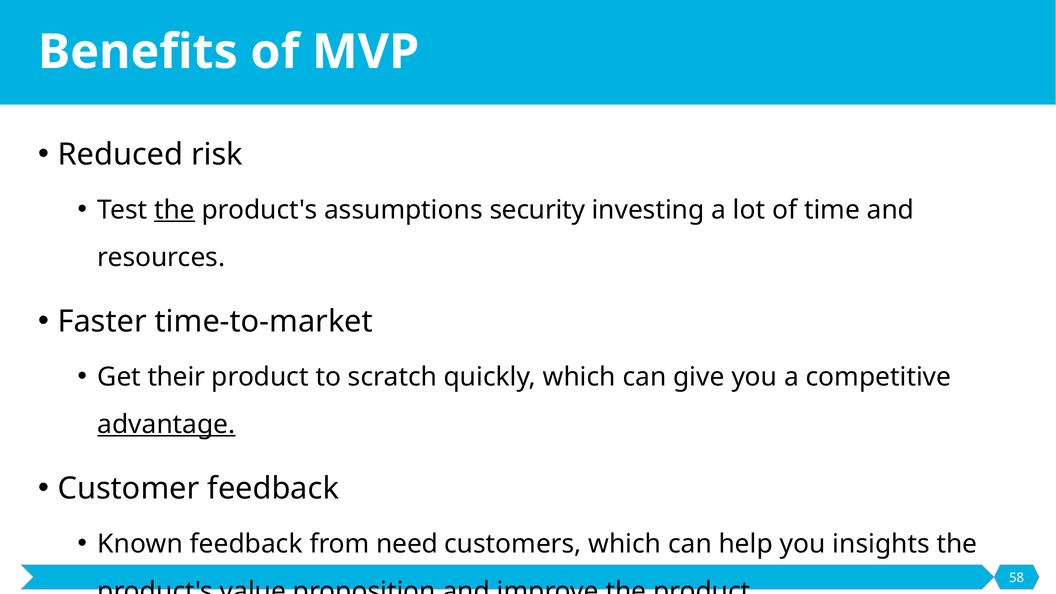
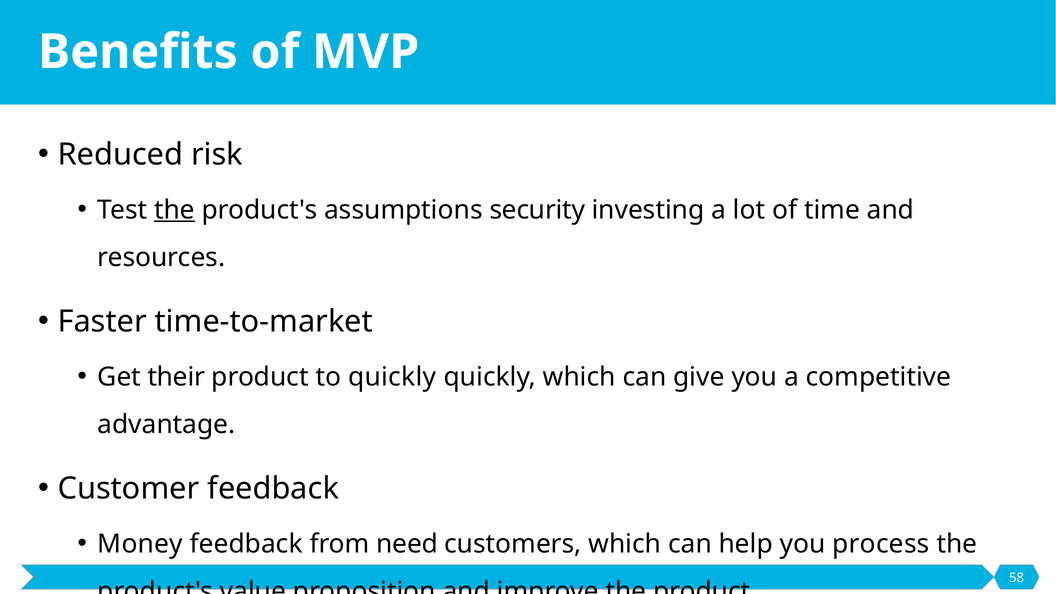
to scratch: scratch -> quickly (392, 377)
advantage underline: present -> none (166, 425)
Known: Known -> Money (140, 544)
insights: insights -> process (881, 544)
